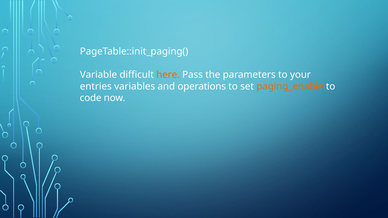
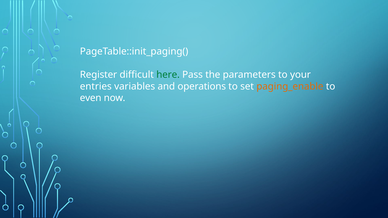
Variable: Variable -> Register (99, 75)
here colour: orange -> green (168, 75)
code: code -> even (91, 98)
